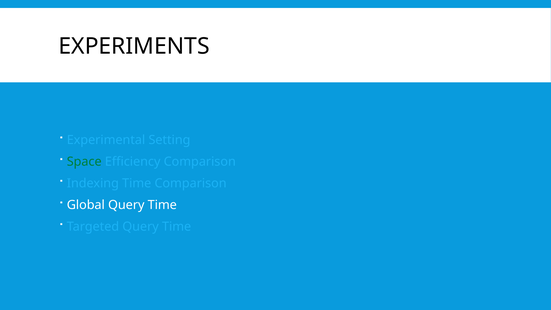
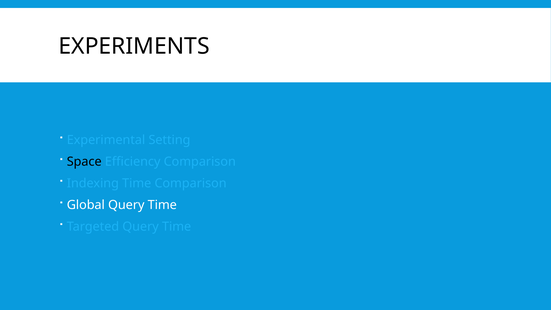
Space colour: green -> black (84, 162)
